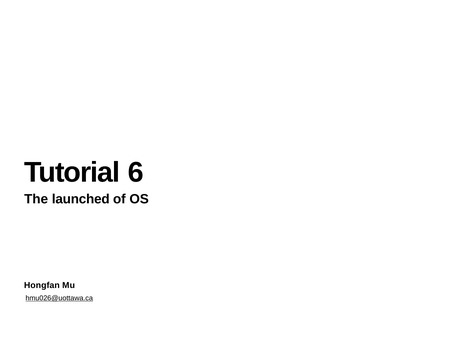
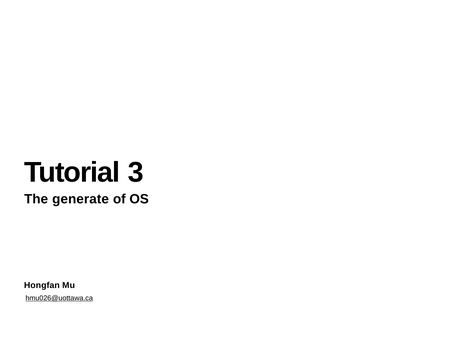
6: 6 -> 3 (136, 172)
launched: launched -> generate (81, 199)
